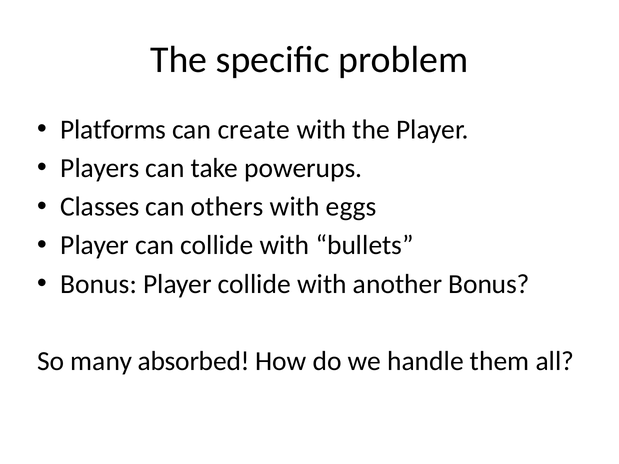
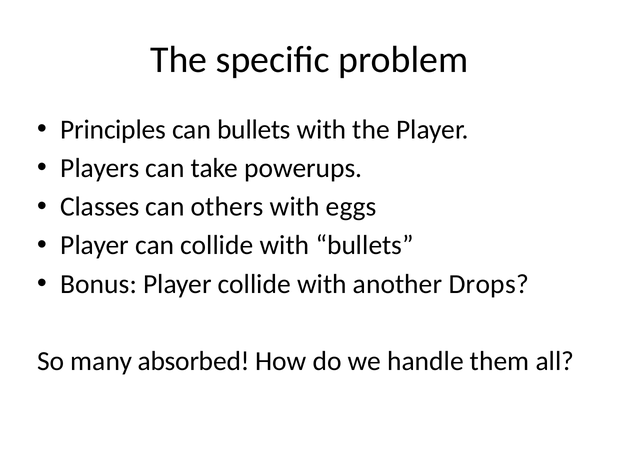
Platforms: Platforms -> Principles (113, 130)
can create: create -> bullets (254, 130)
another Bonus: Bonus -> Drops (489, 284)
